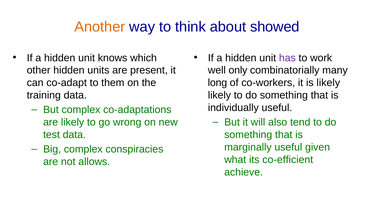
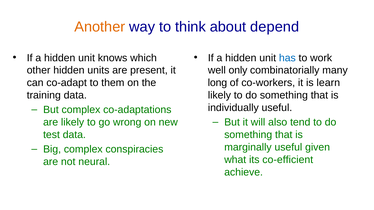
showed: showed -> depend (275, 27)
has colour: purple -> blue (287, 58)
is likely: likely -> learn (328, 83)
allows: allows -> neural (94, 162)
